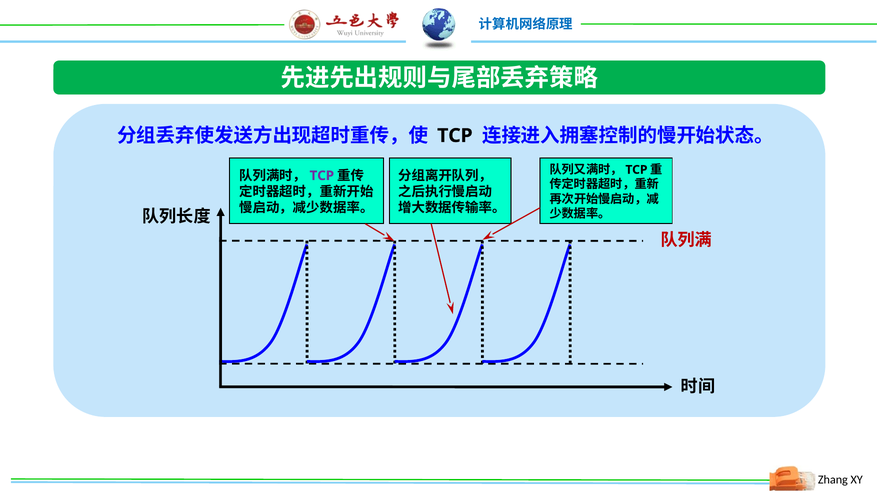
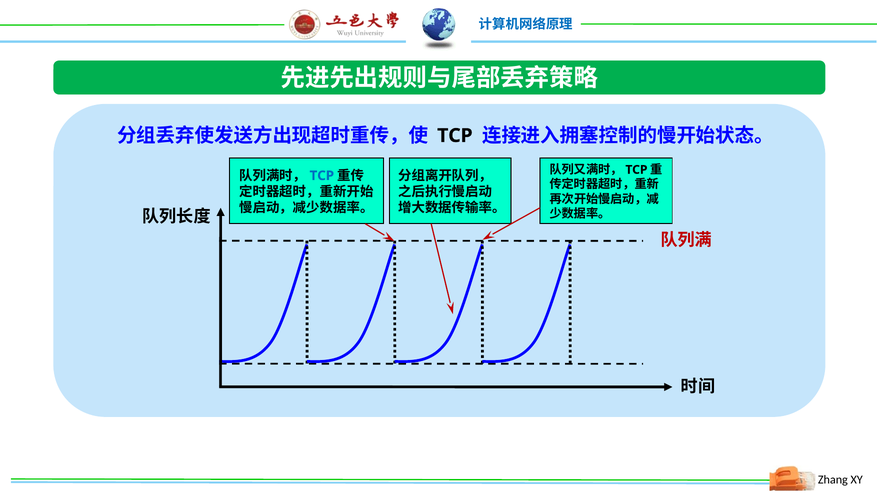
TCP colour: purple -> blue (322, 176)
